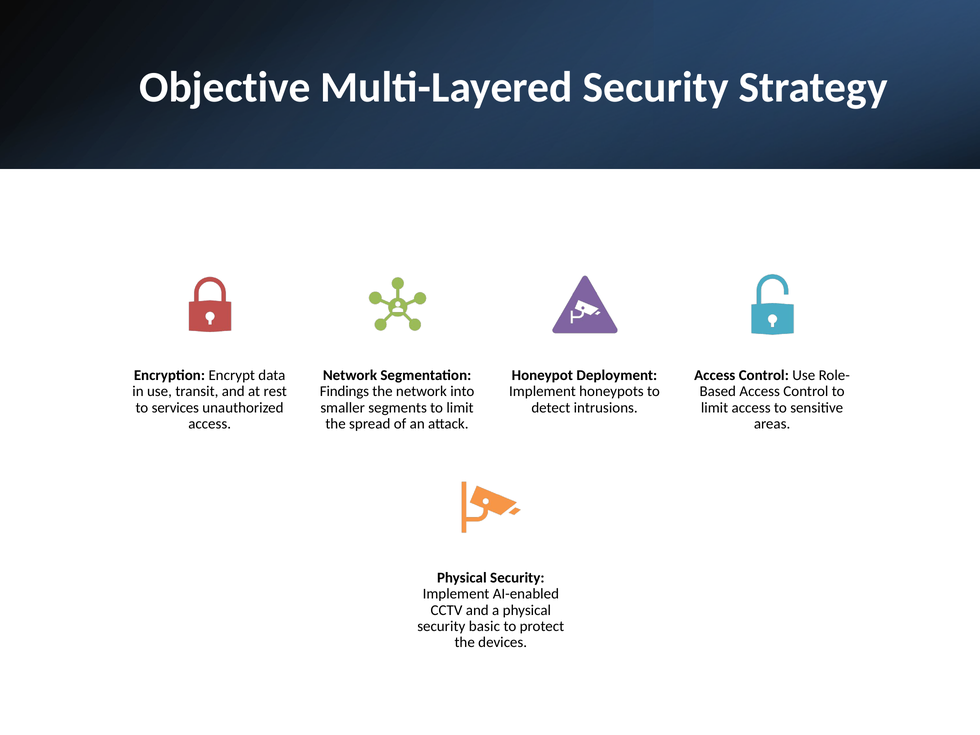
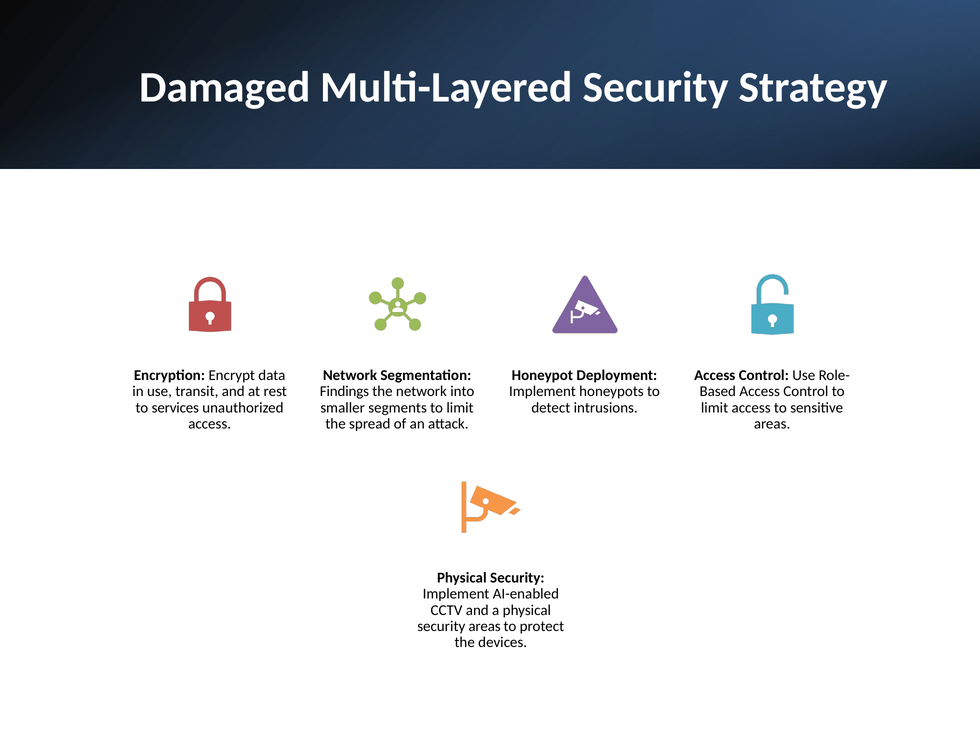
Objective: Objective -> Damaged (225, 87)
security basic: basic -> areas (485, 626)
